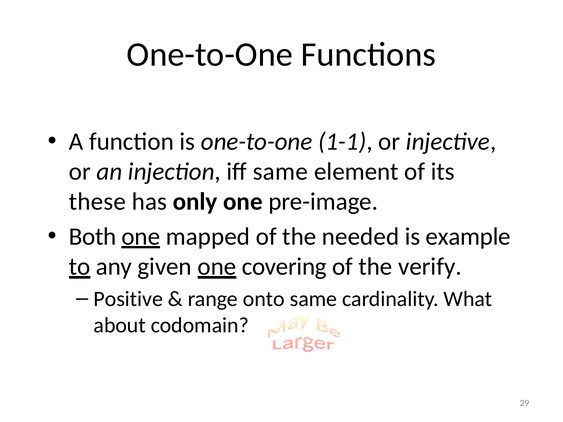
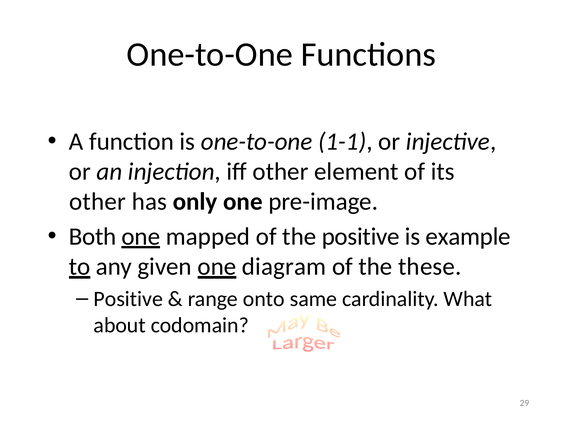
iff same: same -> other (280, 172)
these: these -> other (98, 202)
the needed: needed -> positive (361, 237)
covering: covering -> diagram (284, 267)
verify: verify -> these (430, 267)
